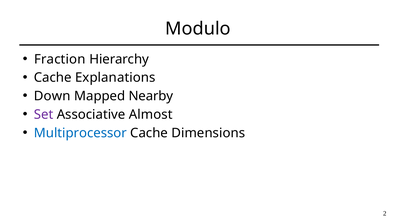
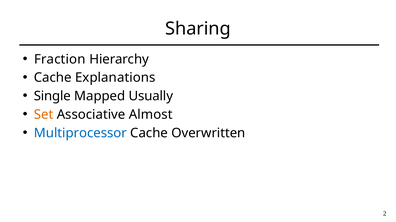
Modulo: Modulo -> Sharing (198, 29)
Down: Down -> Single (52, 96)
Nearby: Nearby -> Usually (151, 96)
Set colour: purple -> orange (44, 115)
Dimensions: Dimensions -> Overwritten (208, 133)
